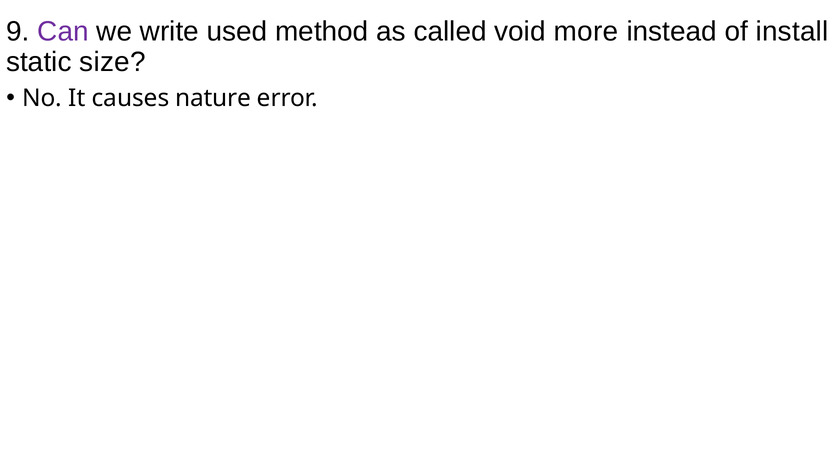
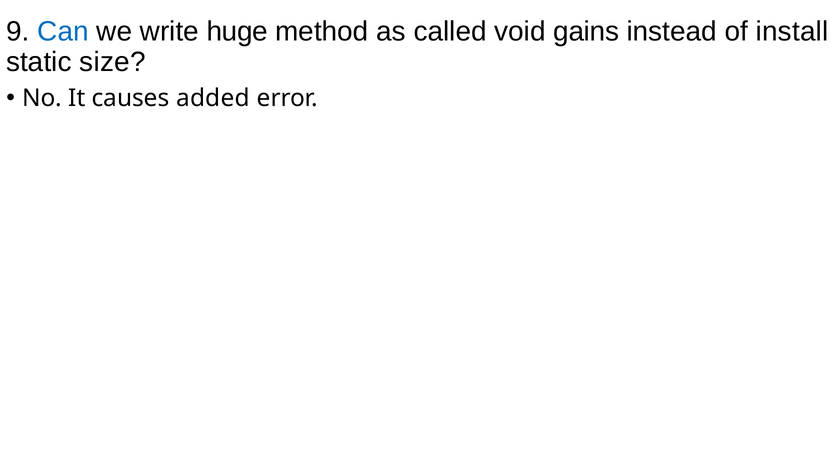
Can colour: purple -> blue (63, 32)
used: used -> huge (237, 32)
more: more -> gains (586, 32)
nature: nature -> added (213, 98)
